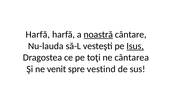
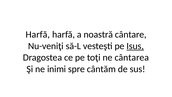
noastră underline: present -> none (98, 34)
Nu-lauda: Nu-lauda -> Nu-veniţi (46, 46)
venit: venit -> inimi (57, 69)
vestind: vestind -> cântăm (101, 69)
